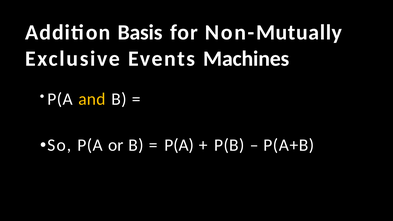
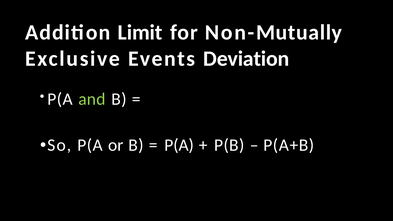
Basis: Basis -> Limit (140, 32)
Machines: Machines -> Deviation (246, 59)
and colour: yellow -> light green (92, 99)
